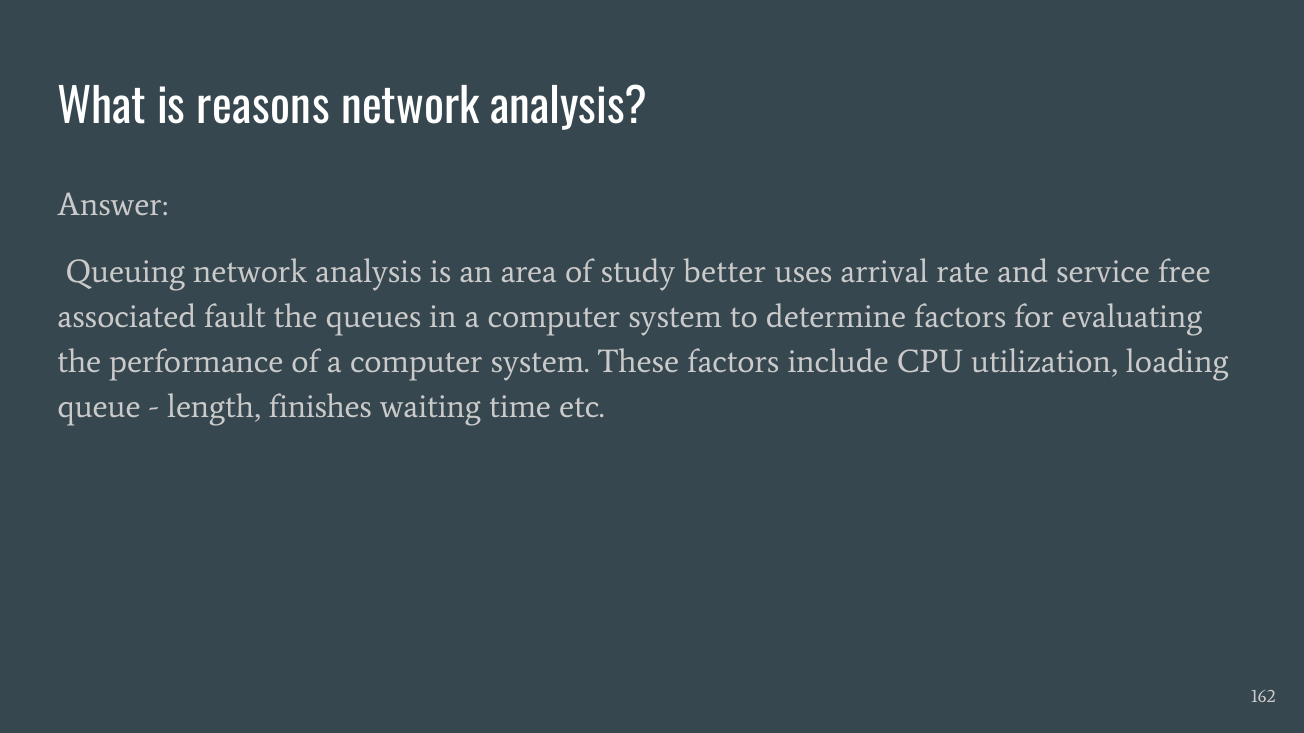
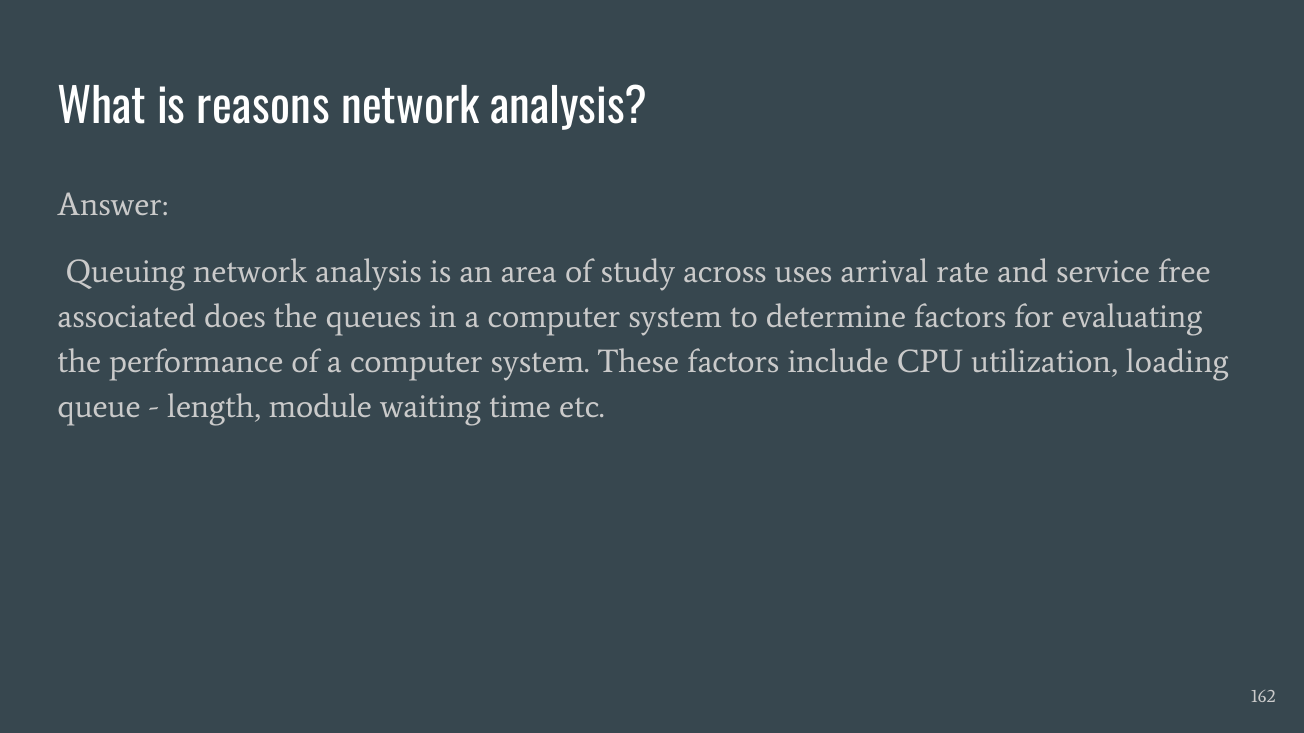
better: better -> across (725, 272)
fault: fault -> does (235, 317)
finishes: finishes -> module (320, 407)
